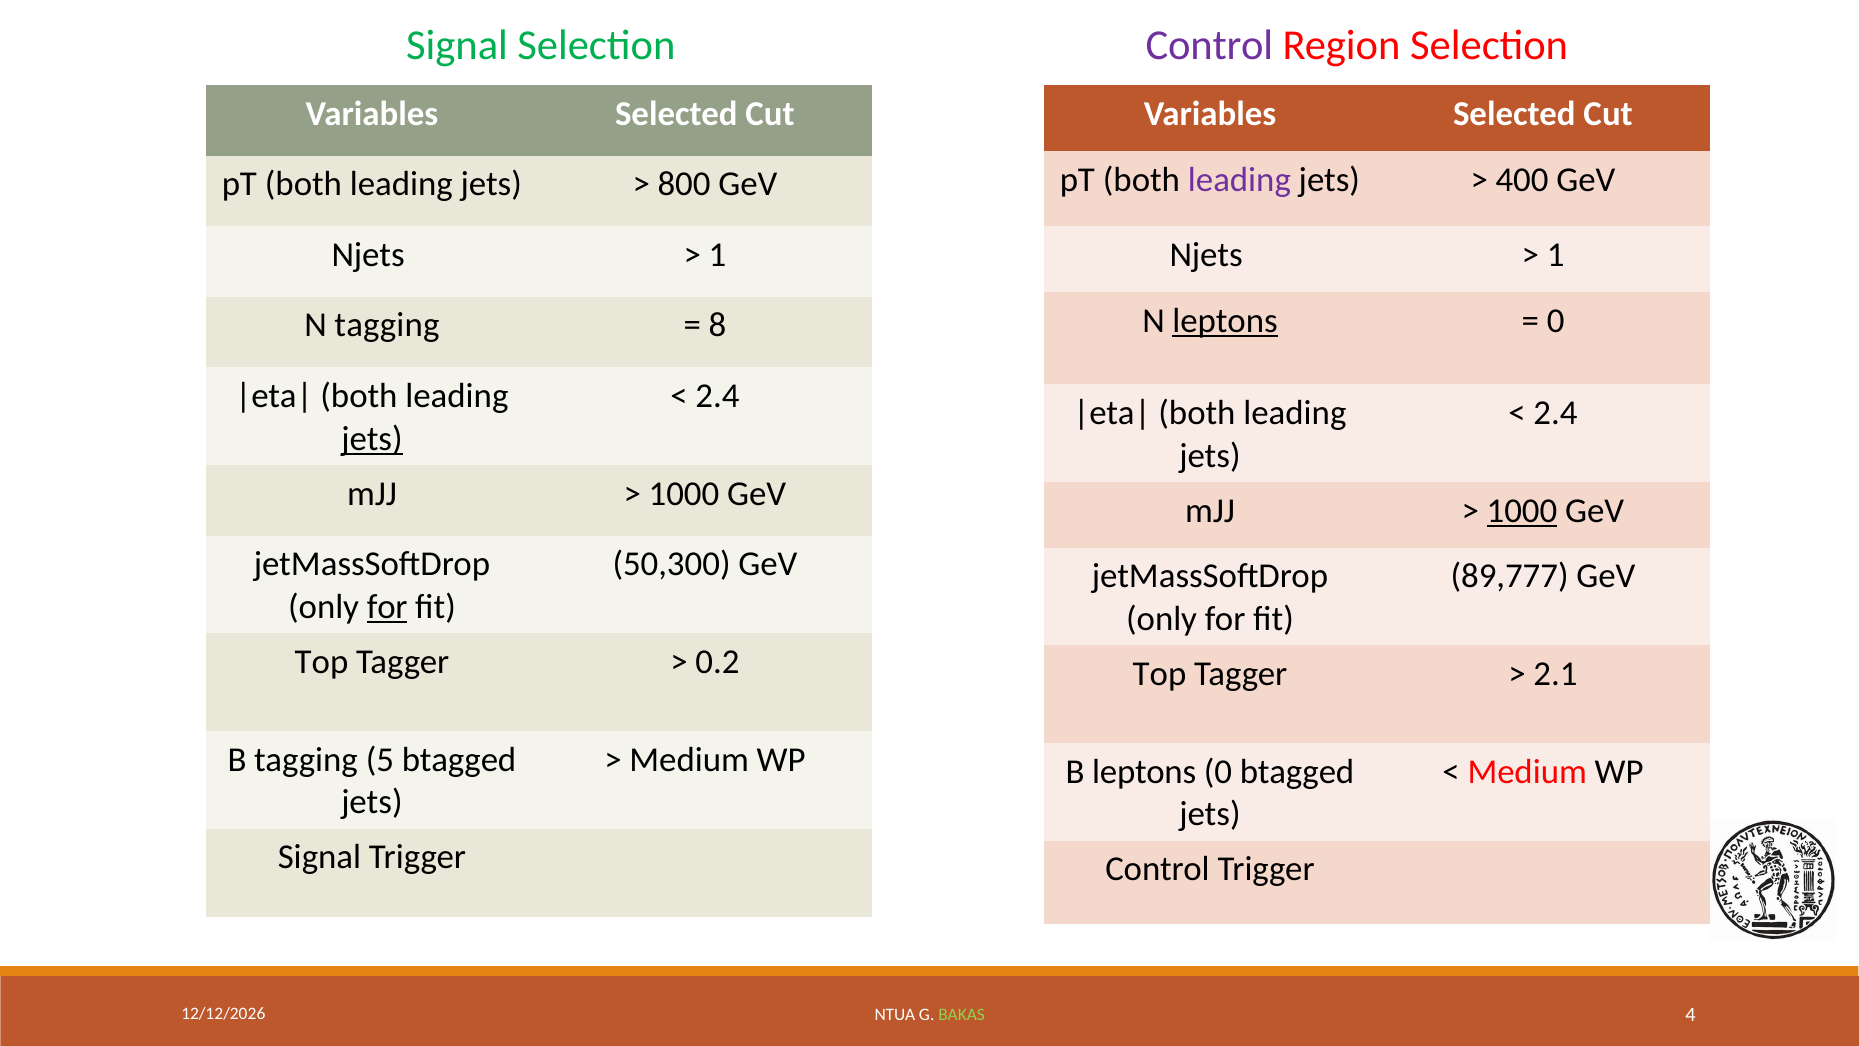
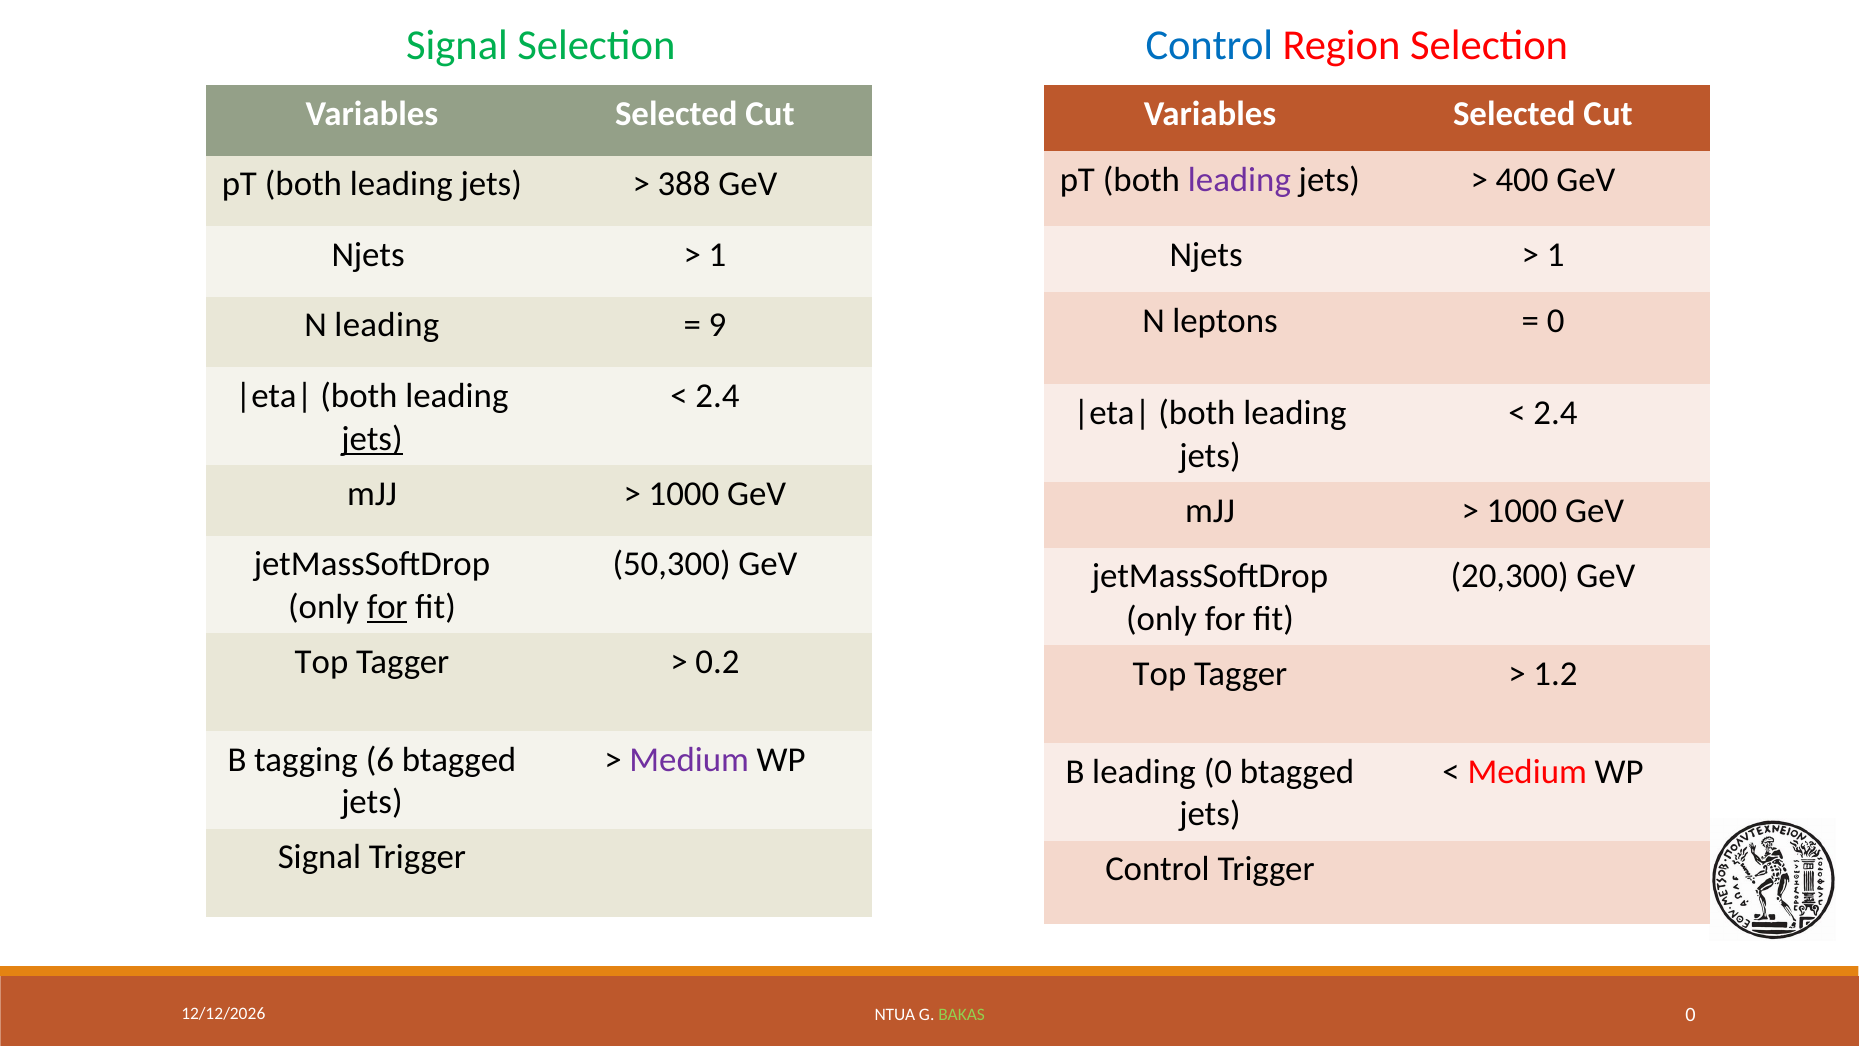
Control colour: purple -> blue (1209, 45)
800: 800 -> 388 (684, 184)
leptons underline: present -> none (1225, 321)
N tagging: tagging -> leading (387, 325)
8: 8 -> 9 (718, 325)
1000 underline: present -> none (1522, 511)
89,777: 89,777 -> 20,300 (1510, 576)
2.1: 2.1 -> 1.2 (1556, 674)
5: 5 -> 6 (380, 759)
Medium colour: black -> purple (689, 759)
B leptons: leptons -> leading (1144, 772)
4: 4 -> 0 (1691, 1014)
